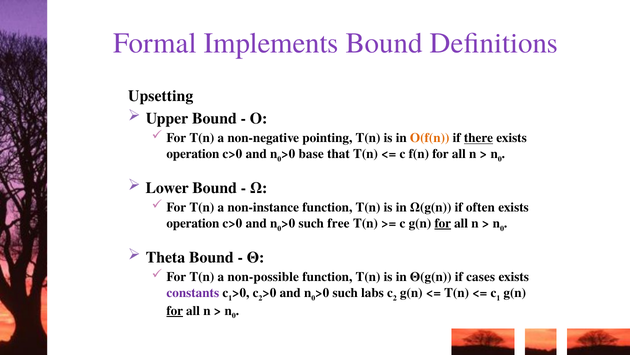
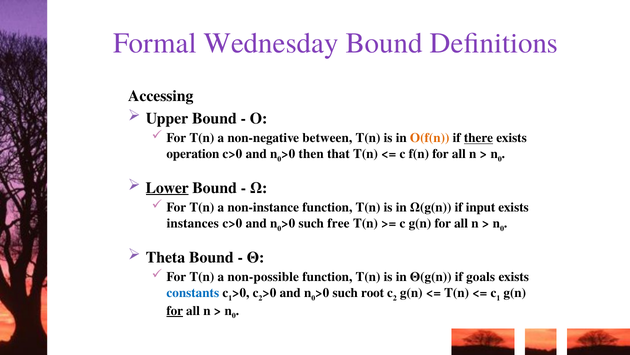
Implements: Implements -> Wednesday (271, 43)
Upsetting: Upsetting -> Accessing (161, 96)
pointing: pointing -> between (327, 138)
base: base -> then (311, 154)
Lower underline: none -> present (167, 188)
often: often -> input (481, 207)
operation: operation -> instances (193, 223)
for underline: present -> none (443, 223)
cases: cases -> goals (481, 277)
constants colour: purple -> blue (193, 292)
labs: labs -> root (373, 292)
